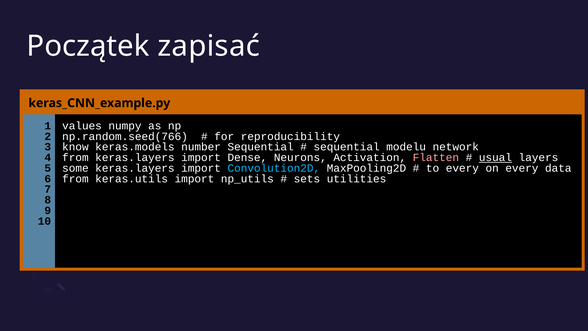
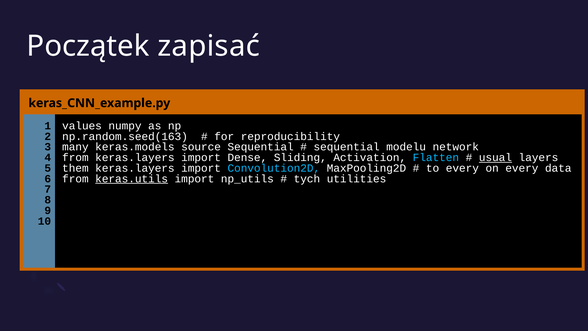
np.random.seed(766: np.random.seed(766 -> np.random.seed(163 (125, 136)
know: know -> many (75, 147)
number: number -> source (201, 147)
Neurons: Neurons -> Sliding (300, 157)
Flatten colour: pink -> light blue (436, 157)
some: some -> them (75, 168)
keras.utils underline: none -> present (132, 179)
sets: sets -> tych (307, 179)
